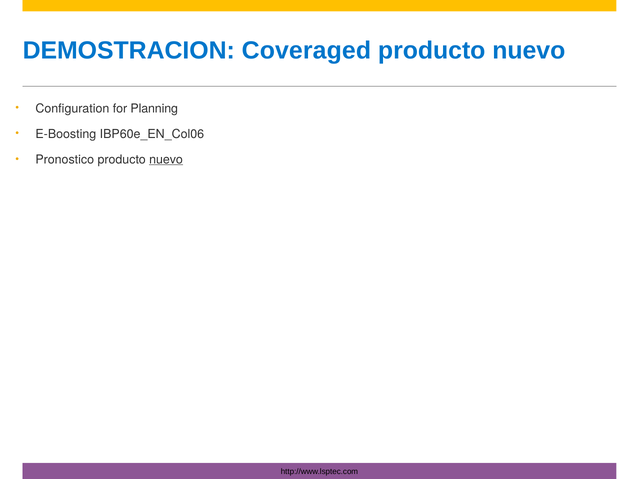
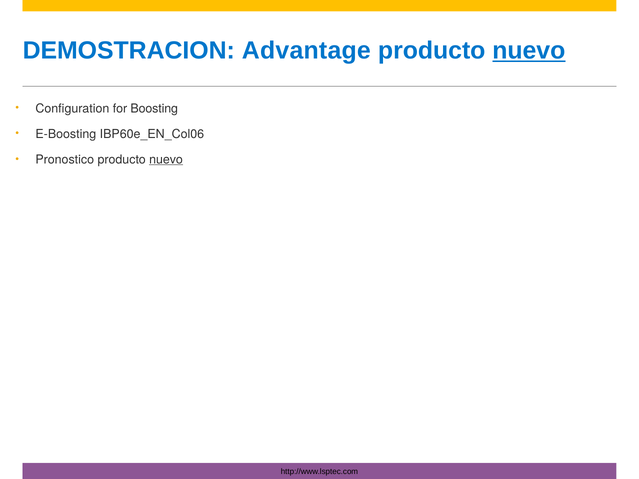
Coveraged: Coveraged -> Advantage (306, 51)
nuevo underline: none -> present (529, 51)
Planning: Planning -> Boosting (154, 108)
